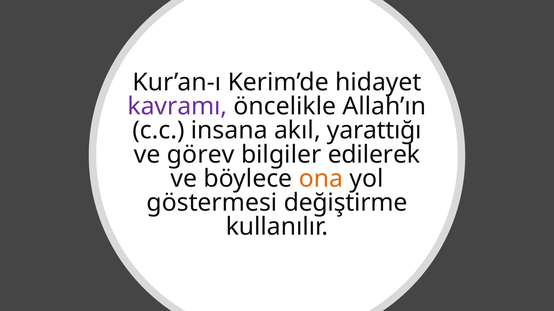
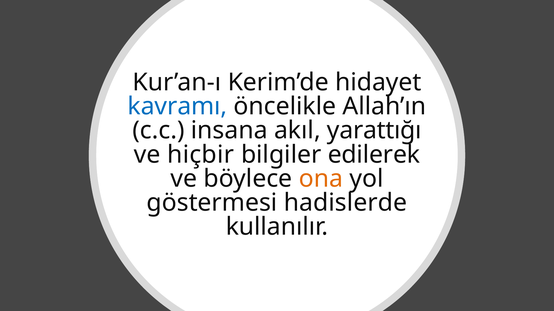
kavramı colour: purple -> blue (177, 107)
görev: görev -> hiçbir (201, 155)
değiştirme: değiştirme -> hadislerde (345, 203)
